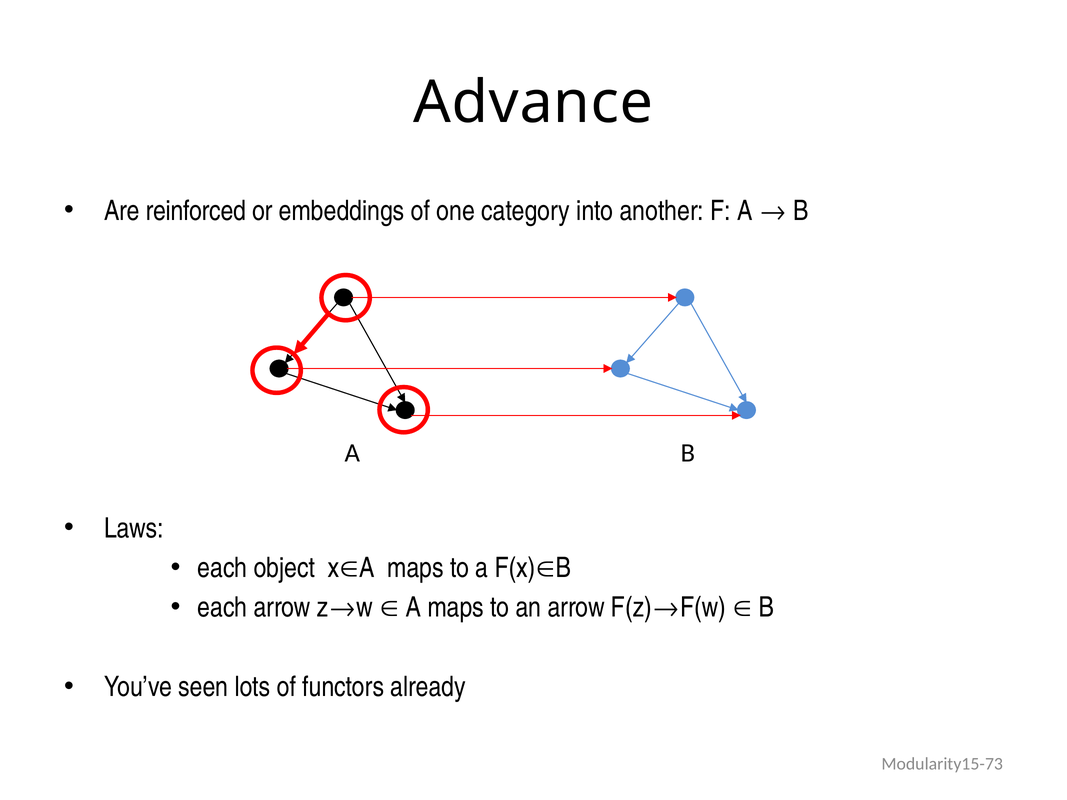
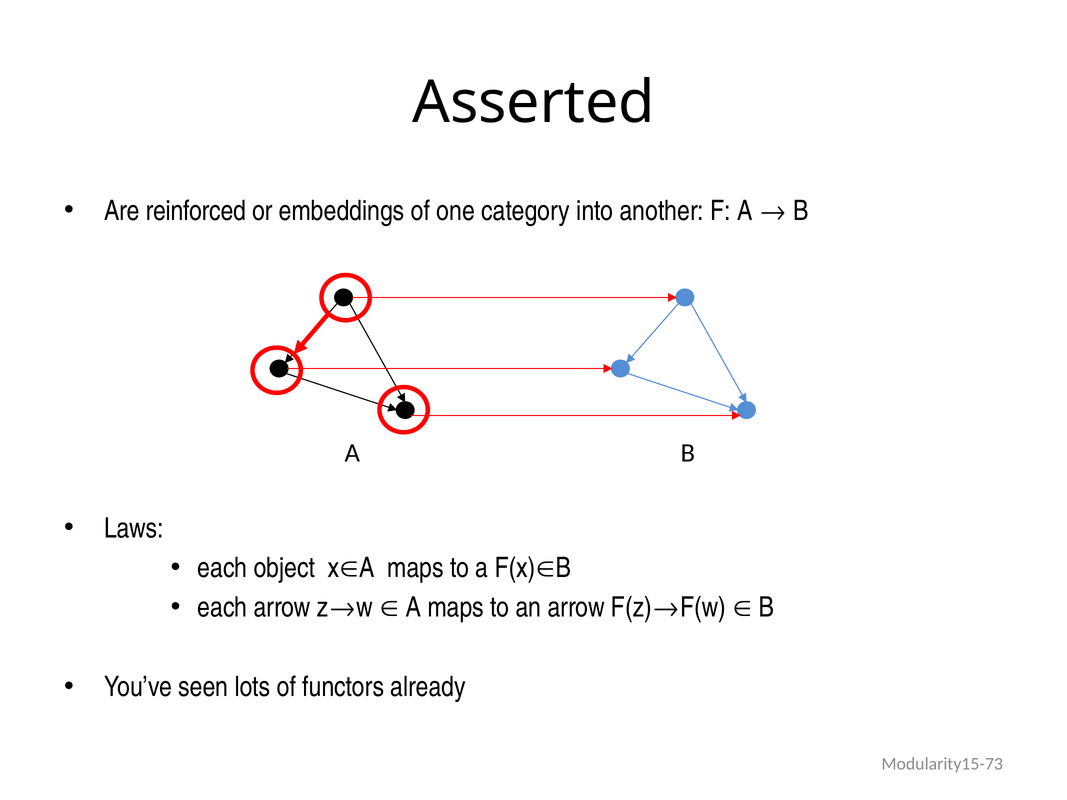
Advance: Advance -> Asserted (534, 103)
